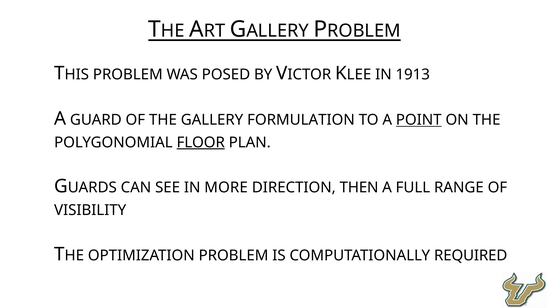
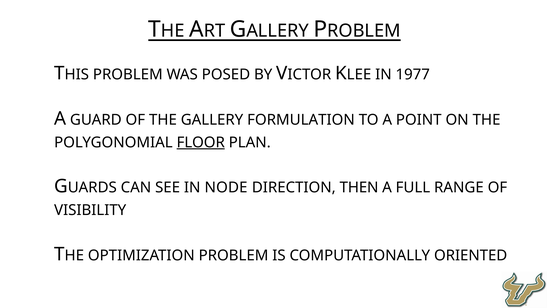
1913: 1913 -> 1977 (413, 75)
POINT underline: present -> none (419, 120)
MORE: MORE -> NODE (226, 187)
REQUIRED: REQUIRED -> ORIENTED (471, 255)
